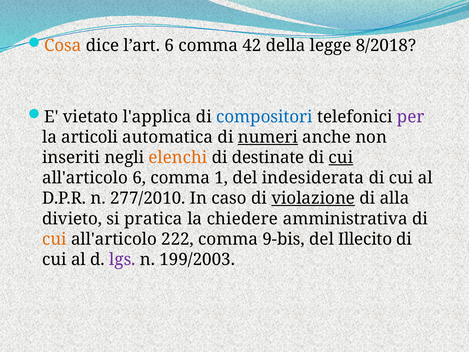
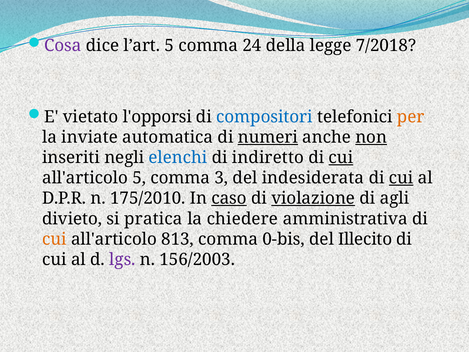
Cosa colour: orange -> purple (63, 46)
l’art 6: 6 -> 5 (169, 46)
42: 42 -> 24 (252, 46)
8/2018: 8/2018 -> 7/2018 (386, 46)
l'applica: l'applica -> l'opporsi (157, 117)
per colour: purple -> orange (411, 117)
articoli: articoli -> inviate (90, 137)
non underline: none -> present (371, 137)
elenchi colour: orange -> blue (178, 157)
destinate: destinate -> indiretto (268, 157)
all'articolo 6: 6 -> 5 (139, 178)
1: 1 -> 3 (221, 178)
cui underline: none -> present (401, 178)
277/2010: 277/2010 -> 175/2010 (148, 198)
caso underline: none -> present (229, 198)
alla: alla -> agli (395, 198)
222: 222 -> 813 (178, 239)
9-bis: 9-bis -> 0-bis (284, 239)
199/2003: 199/2003 -> 156/2003 (197, 259)
